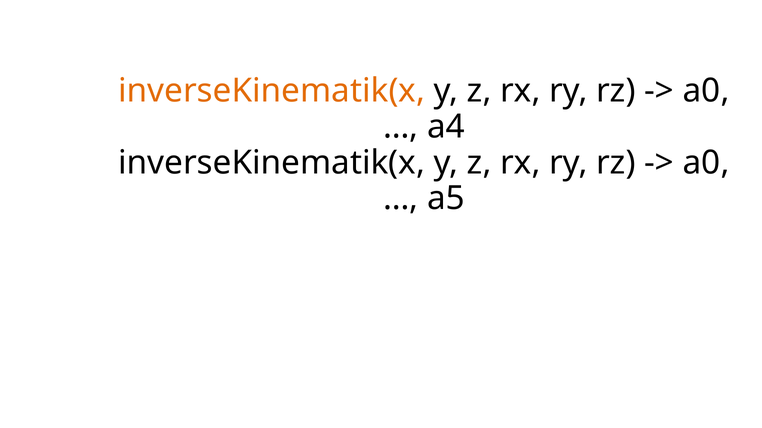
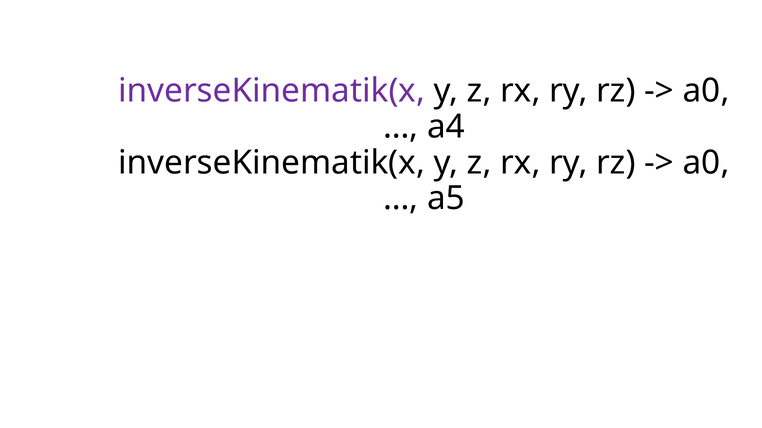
inverseKinematik(x colour: orange -> purple (272, 91)
